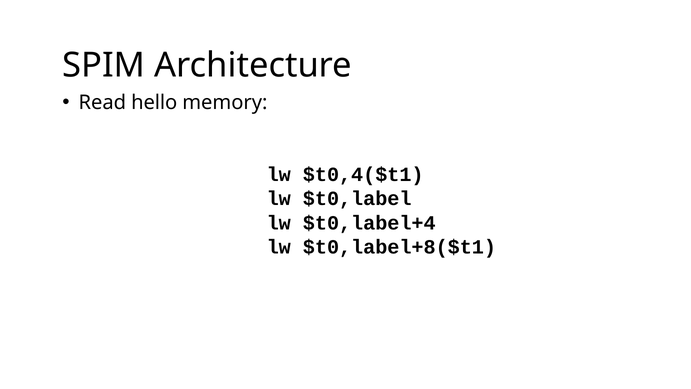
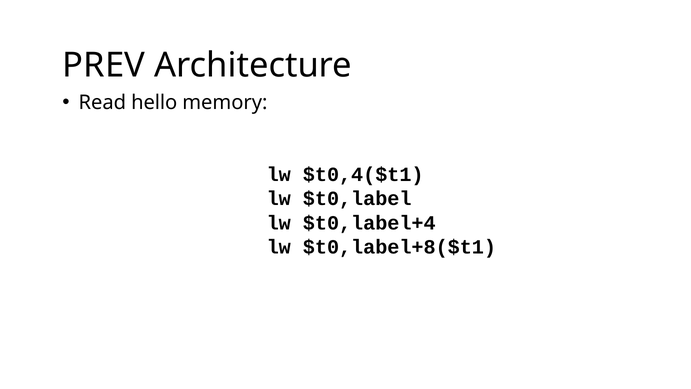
SPIM: SPIM -> PREV (104, 65)
